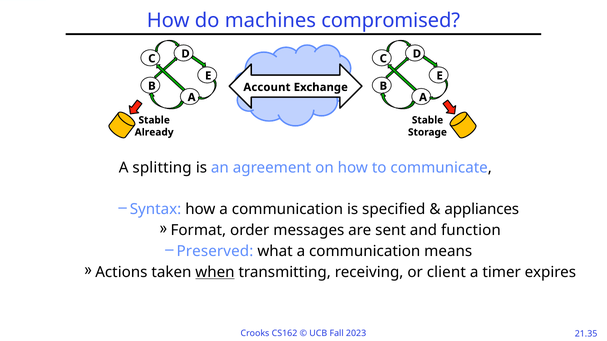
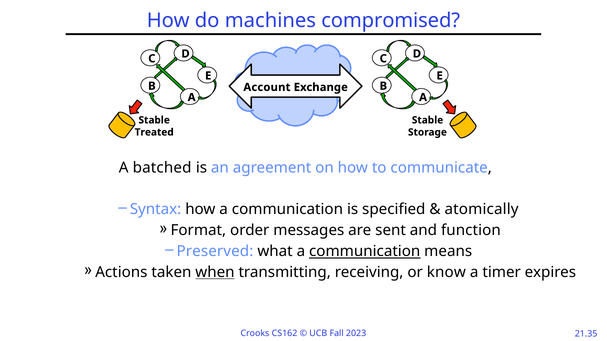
Already: Already -> Treated (154, 132)
splitting: splitting -> batched (162, 168)
appliances: appliances -> atomically (482, 210)
communication underline: none -> present (365, 252)
client: client -> know (446, 273)
